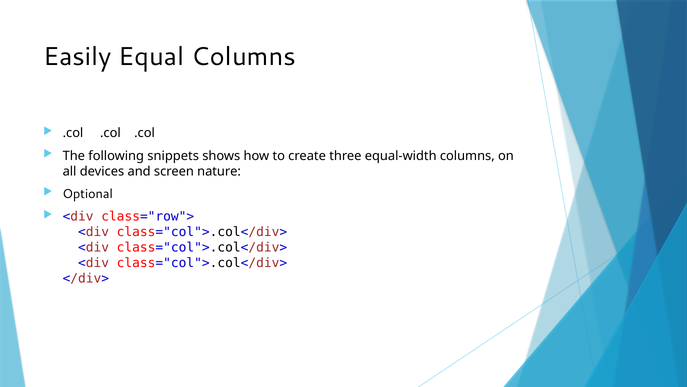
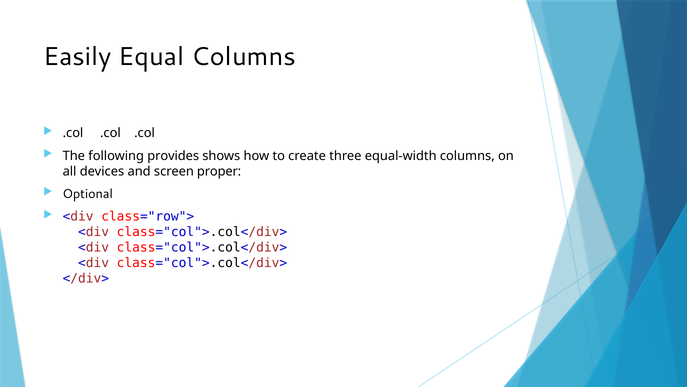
snippets: snippets -> provides (173, 156)
nature: nature -> proper (219, 171)
